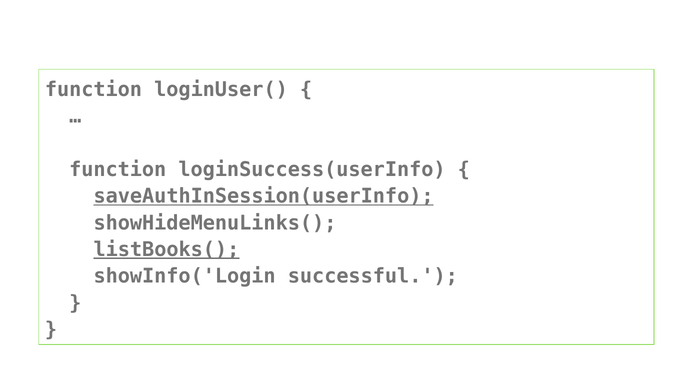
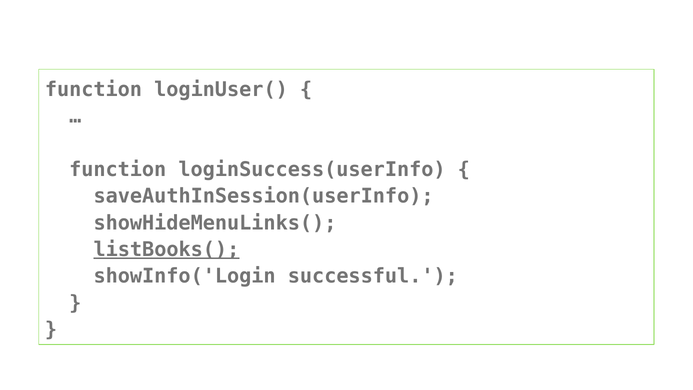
saveAuthInSession(userInfo underline: present -> none (264, 196)
